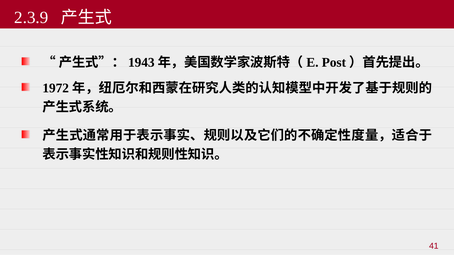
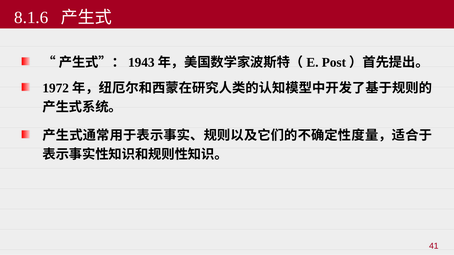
2.3.9: 2.3.9 -> 8.1.6 (31, 18)
